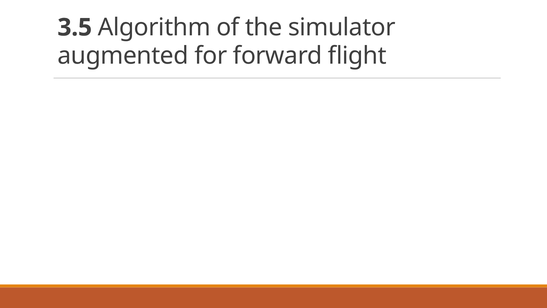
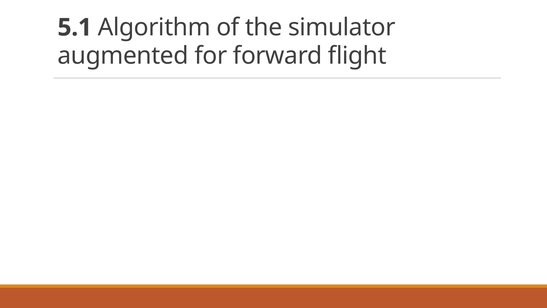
3.5: 3.5 -> 5.1 (75, 27)
